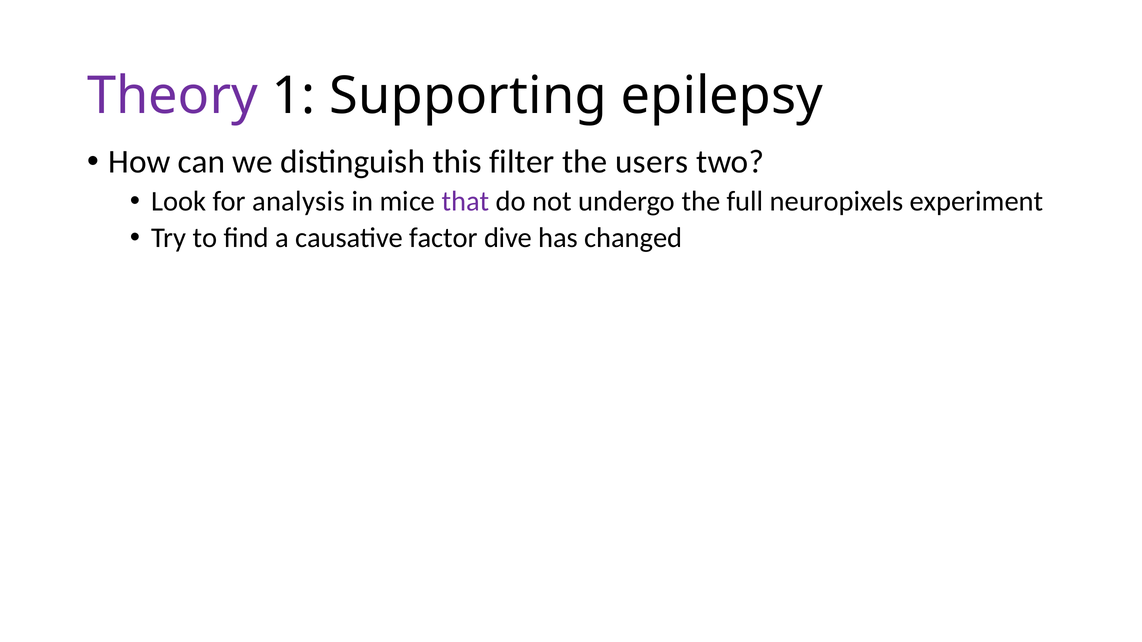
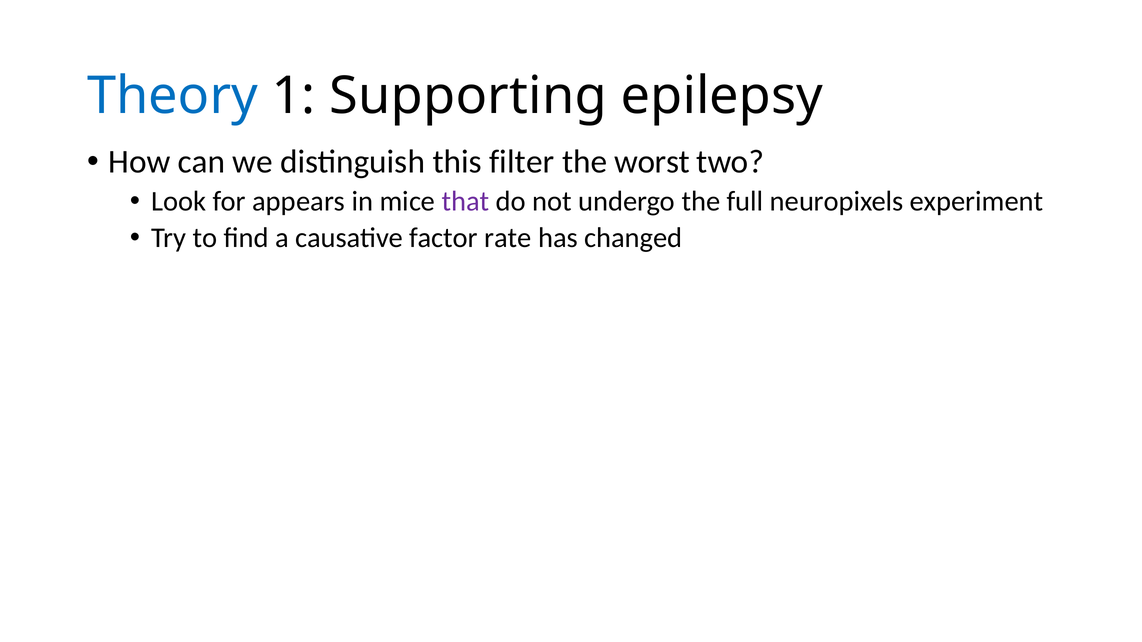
Theory colour: purple -> blue (173, 96)
users: users -> worst (652, 162)
analysis: analysis -> appears (299, 201)
dive: dive -> rate (508, 238)
